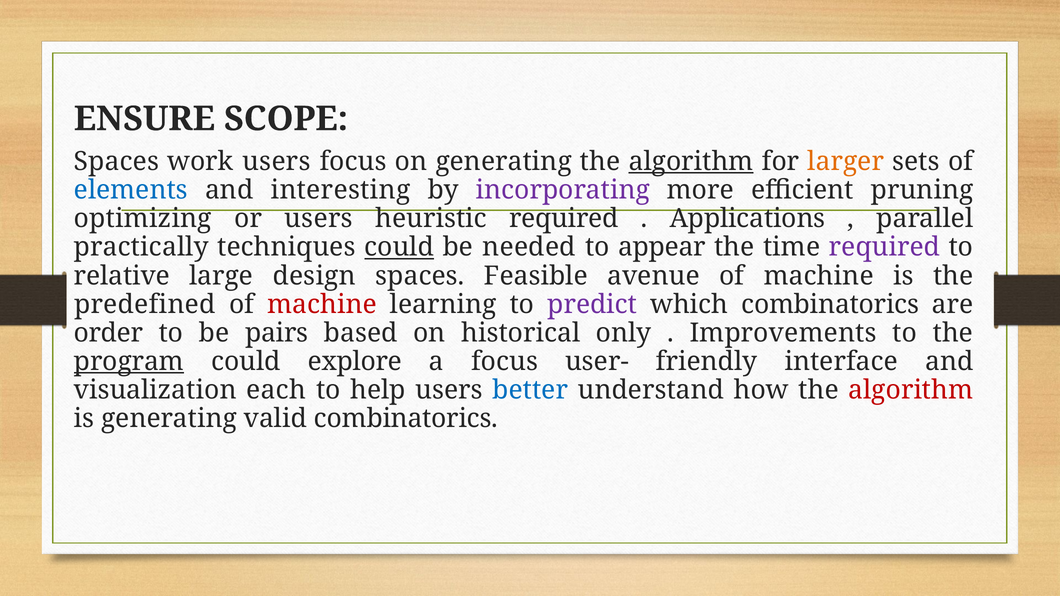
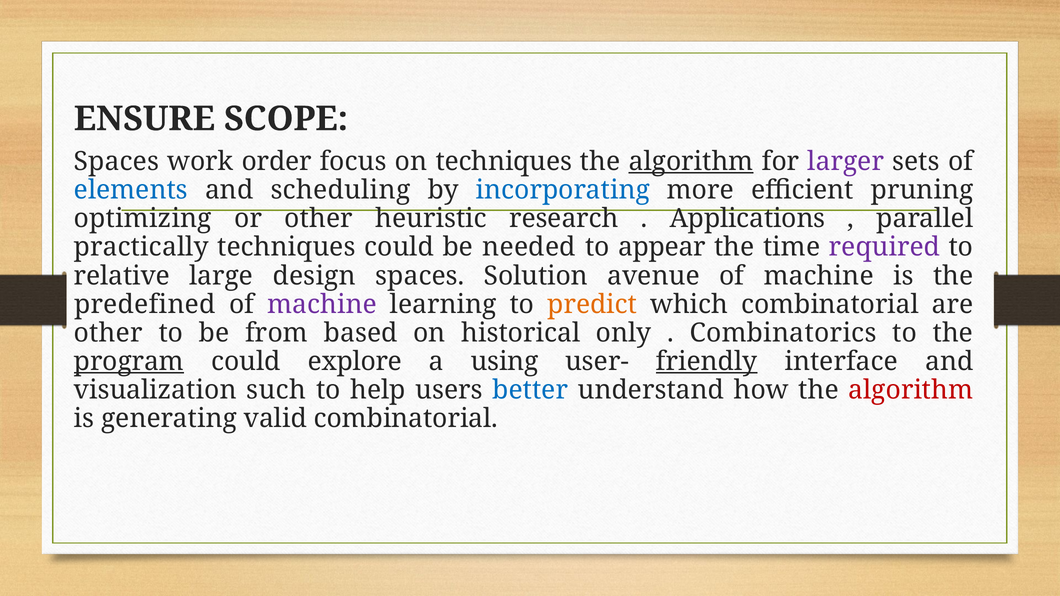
work users: users -> order (277, 161)
on generating: generating -> techniques (504, 161)
larger colour: orange -> purple (846, 161)
interesting: interesting -> scheduling (341, 190)
incorporating colour: purple -> blue (563, 190)
or users: users -> other (319, 219)
heuristic required: required -> research (564, 219)
could underline: present -> none (399, 247)
Feasible: Feasible -> Solution (536, 276)
machine colour: red -> purple (322, 304)
predict colour: purple -> orange (592, 304)
which combinatorics: combinatorics -> combinatorial (830, 304)
order: order -> other (108, 333)
pairs: pairs -> from (277, 333)
Improvements: Improvements -> Combinatorics (783, 333)
a focus: focus -> using (505, 362)
friendly underline: none -> present (707, 362)
each: each -> such (276, 390)
valid combinatorics: combinatorics -> combinatorial (406, 419)
